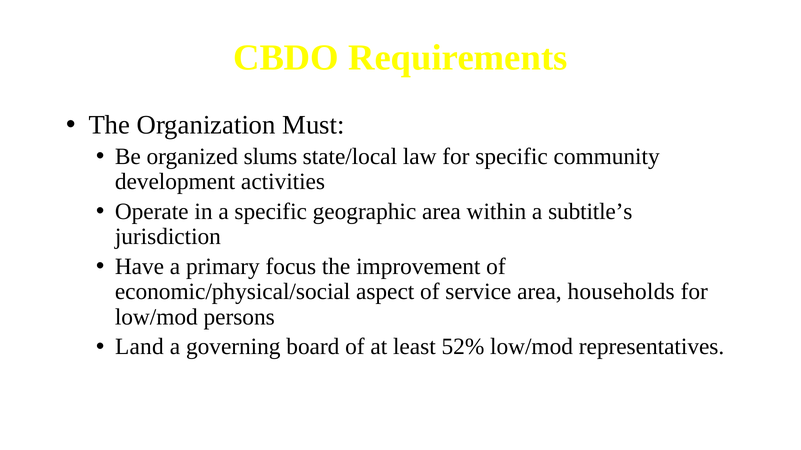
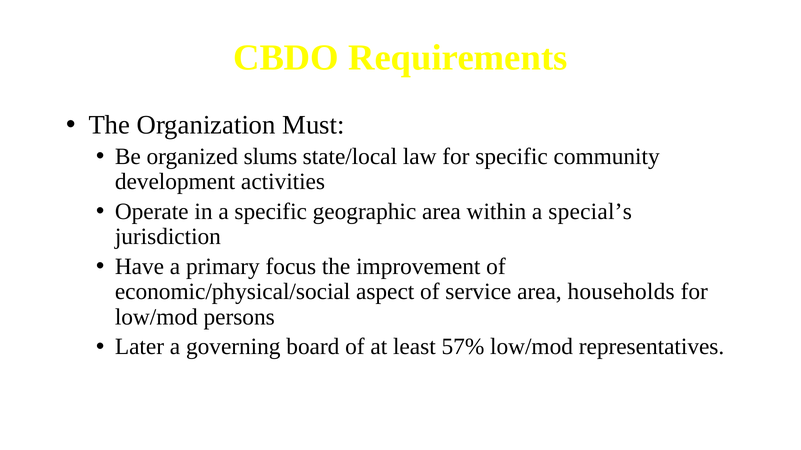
subtitle’s: subtitle’s -> special’s (590, 212)
Land: Land -> Later (139, 347)
52%: 52% -> 57% (463, 347)
